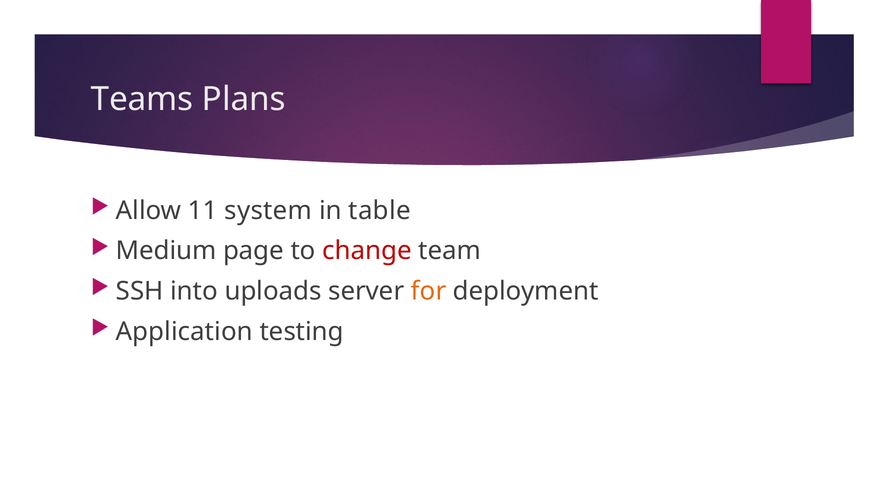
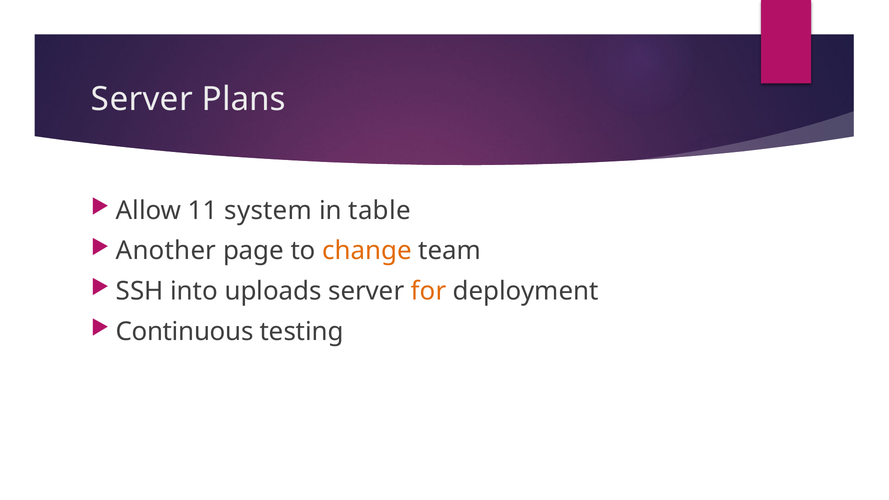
Teams: Teams -> Server (142, 99)
Medium: Medium -> Another (166, 251)
change colour: red -> orange (367, 251)
Application: Application -> Continuous (185, 332)
